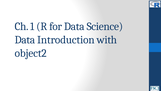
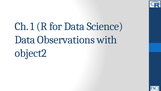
Introduction: Introduction -> Observations (66, 40)
